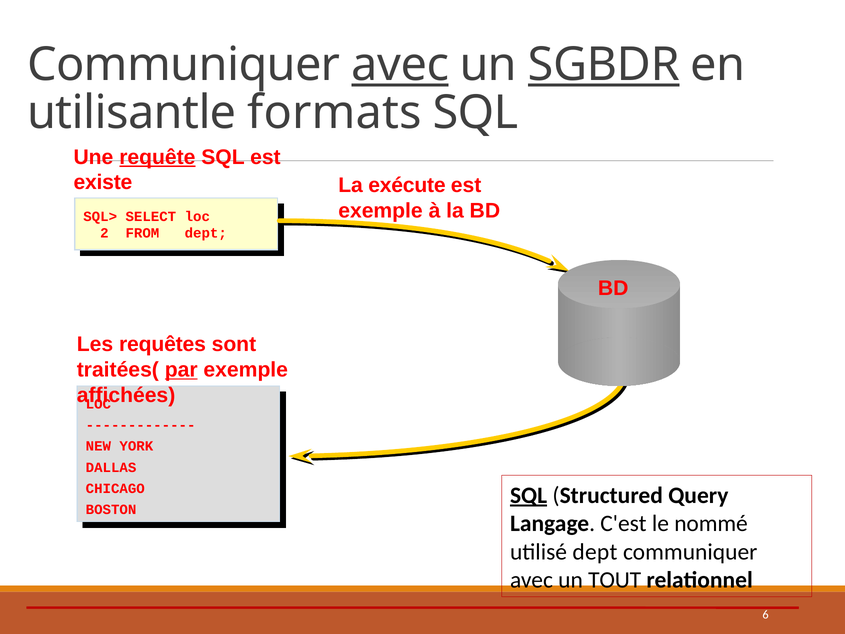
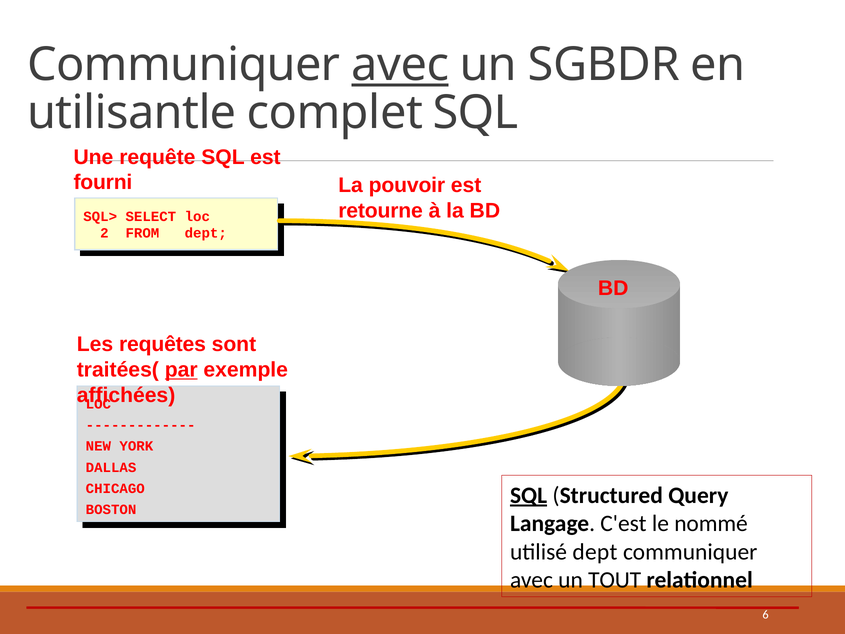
SGBDR underline: present -> none (604, 65)
formats: formats -> complet (335, 113)
requête underline: present -> none (157, 157)
existe: existe -> fourni (103, 182)
exécute: exécute -> pouvoir (407, 185)
exemple: exemple -> retourne (381, 211)
